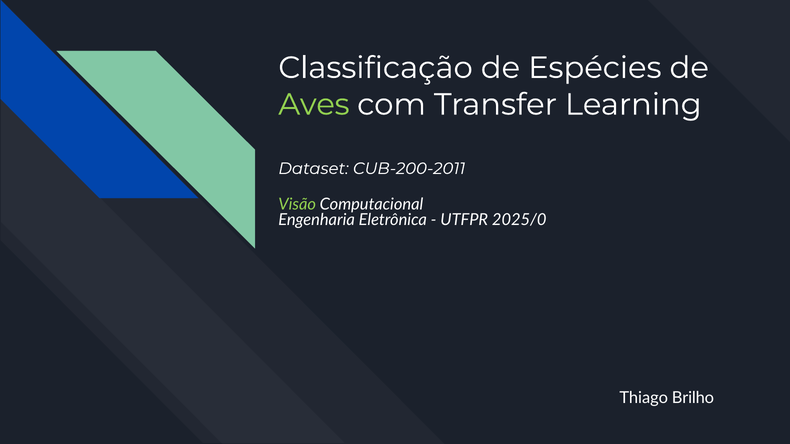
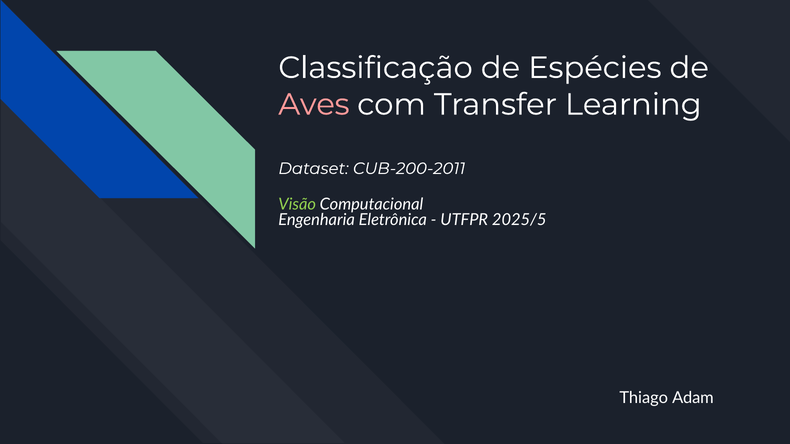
Aves colour: light green -> pink (314, 105)
2025/0: 2025/0 -> 2025/5 (519, 220)
Brilho: Brilho -> Adam (693, 398)
